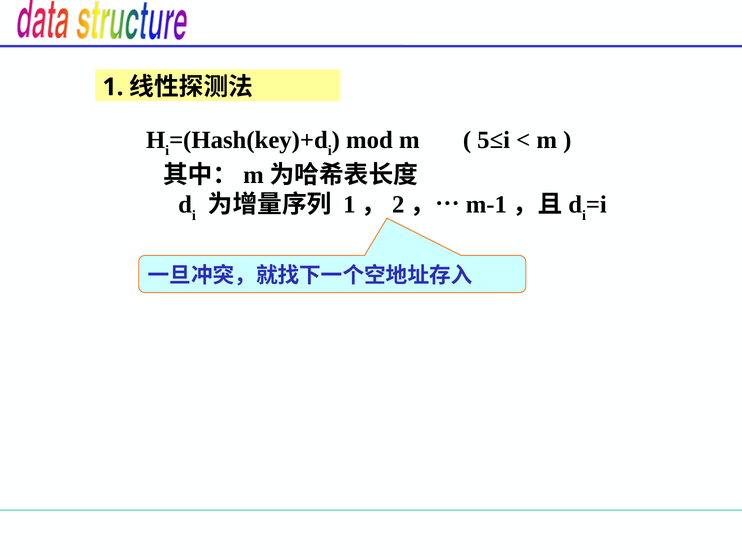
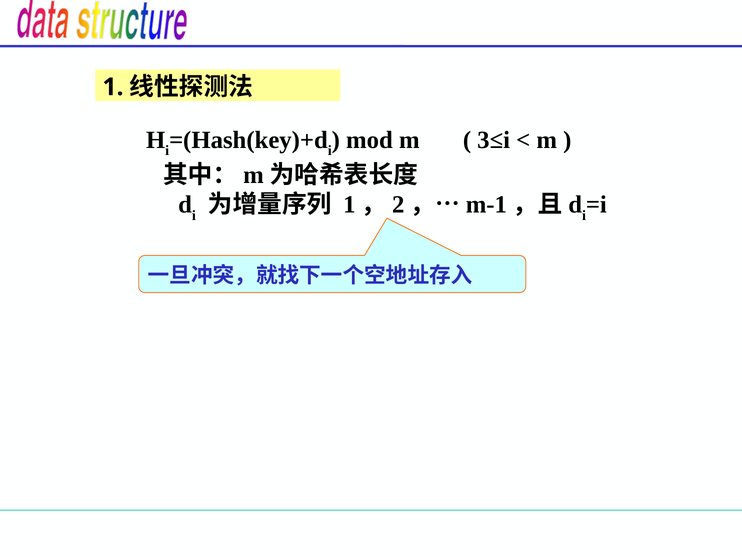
5≤i: 5≤i -> 3≤i (494, 140)
